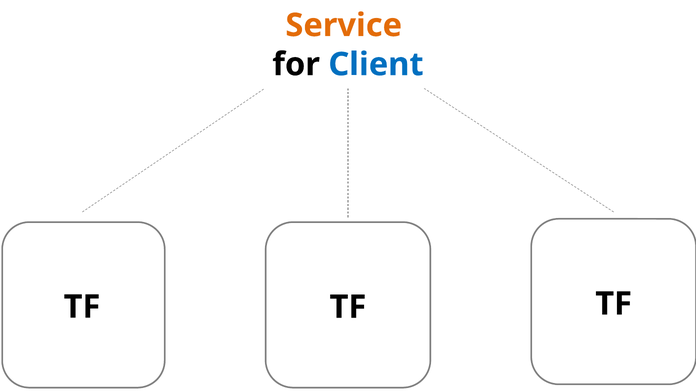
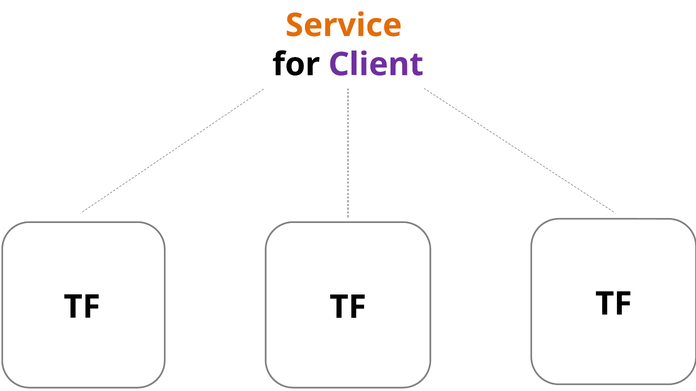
Client colour: blue -> purple (376, 65)
